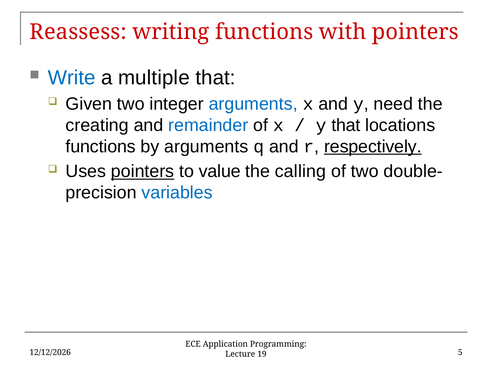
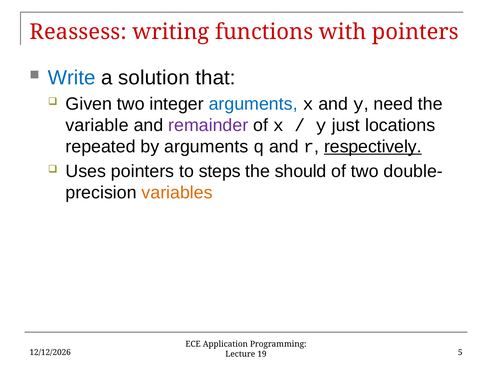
multiple: multiple -> solution (154, 78)
creating: creating -> variable (97, 125)
remainder colour: blue -> purple (208, 125)
y that: that -> just (346, 125)
functions: functions -> repeated (101, 147)
pointers underline: present -> none (143, 171)
value: value -> steps (220, 171)
calling: calling -> should (301, 171)
variables colour: blue -> orange (177, 193)
